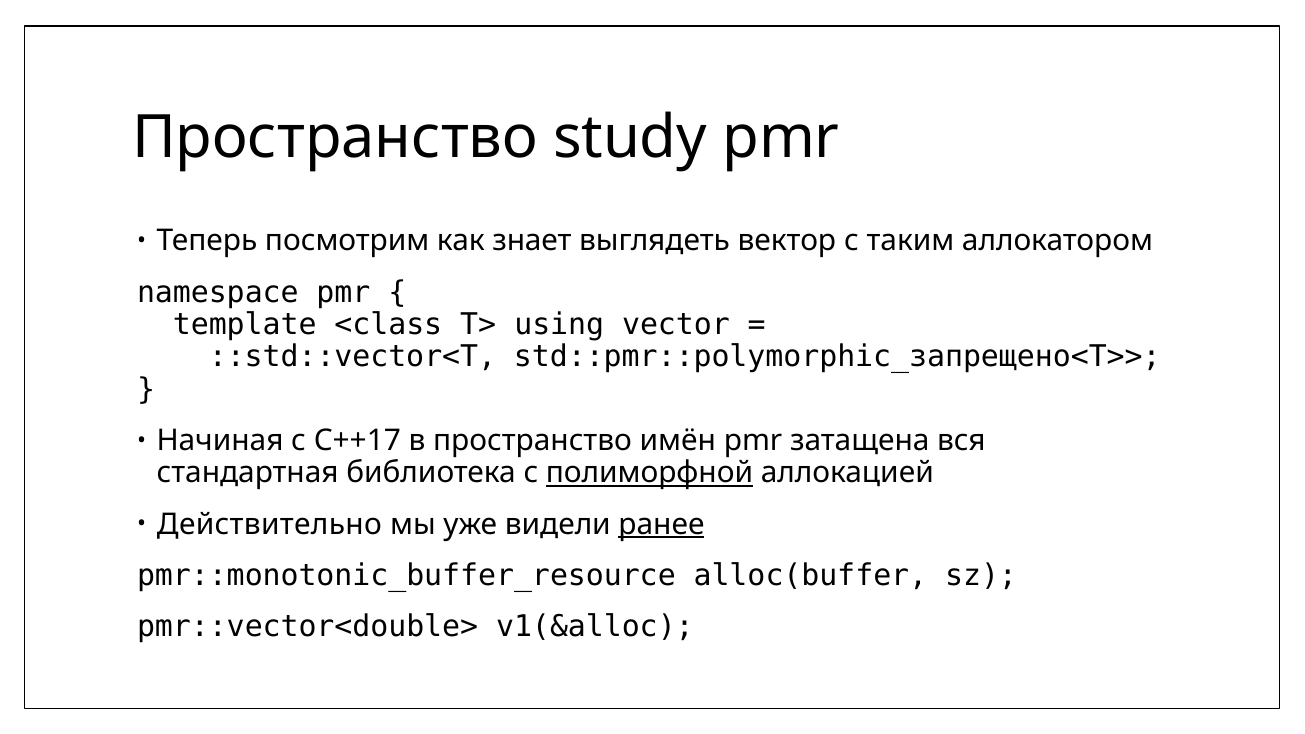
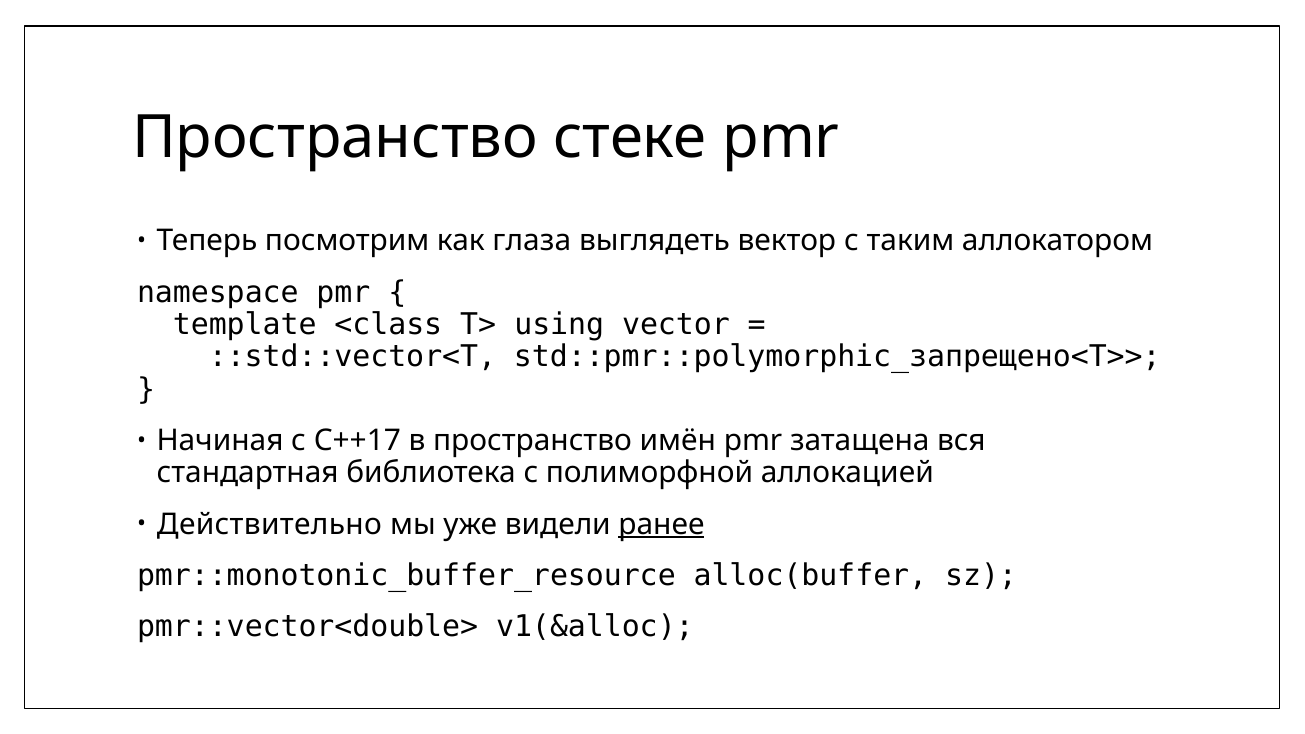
study: study -> стеке (630, 137)
знает: знает -> глаза (532, 241)
полиморфной underline: present -> none (649, 473)
